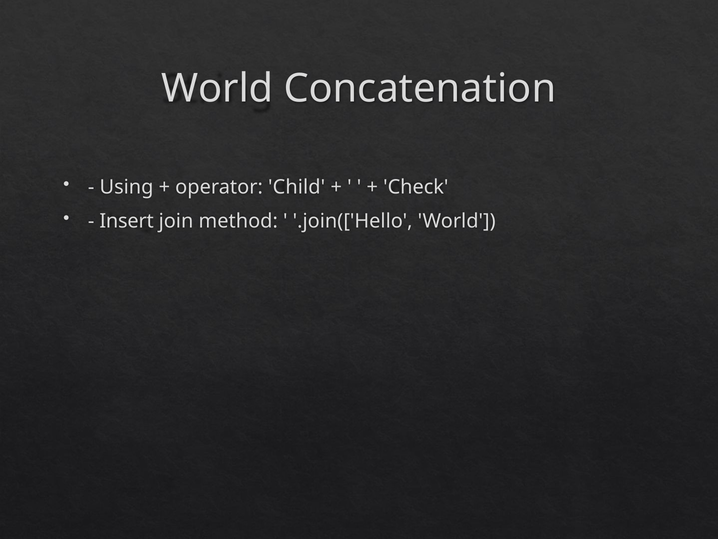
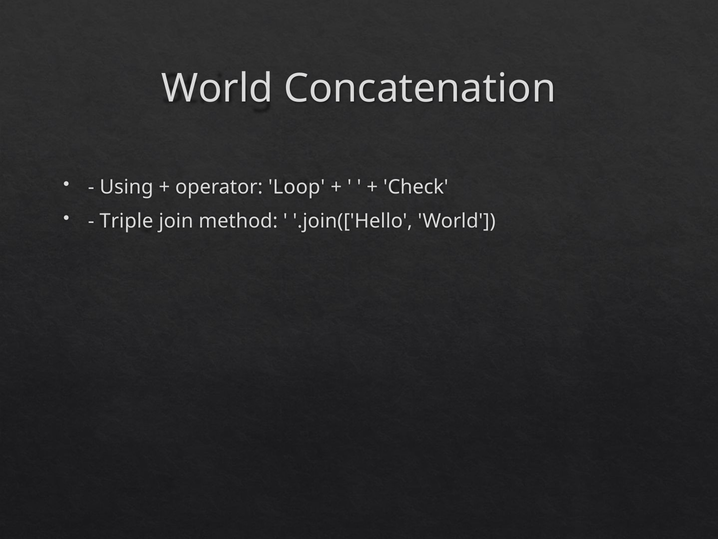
Child: Child -> Loop (297, 187)
Insert: Insert -> Triple (126, 221)
